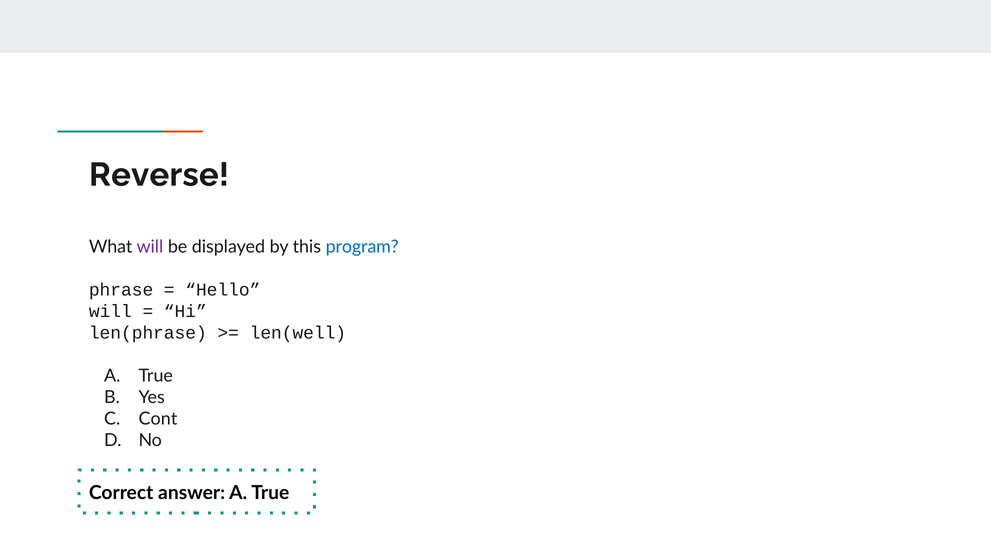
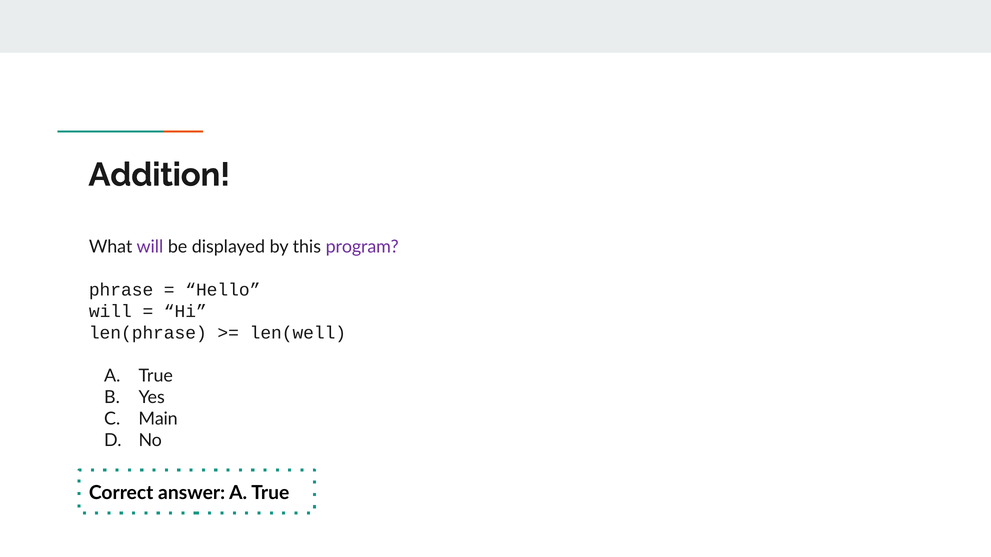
Reverse: Reverse -> Addition (159, 175)
program colour: blue -> purple (362, 247)
Cont: Cont -> Main (158, 419)
